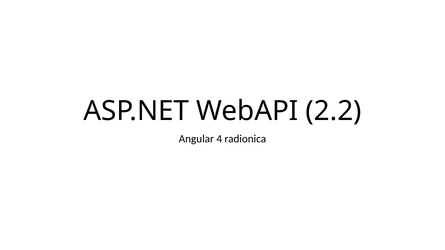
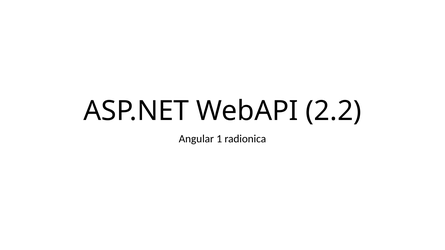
4: 4 -> 1 (219, 139)
